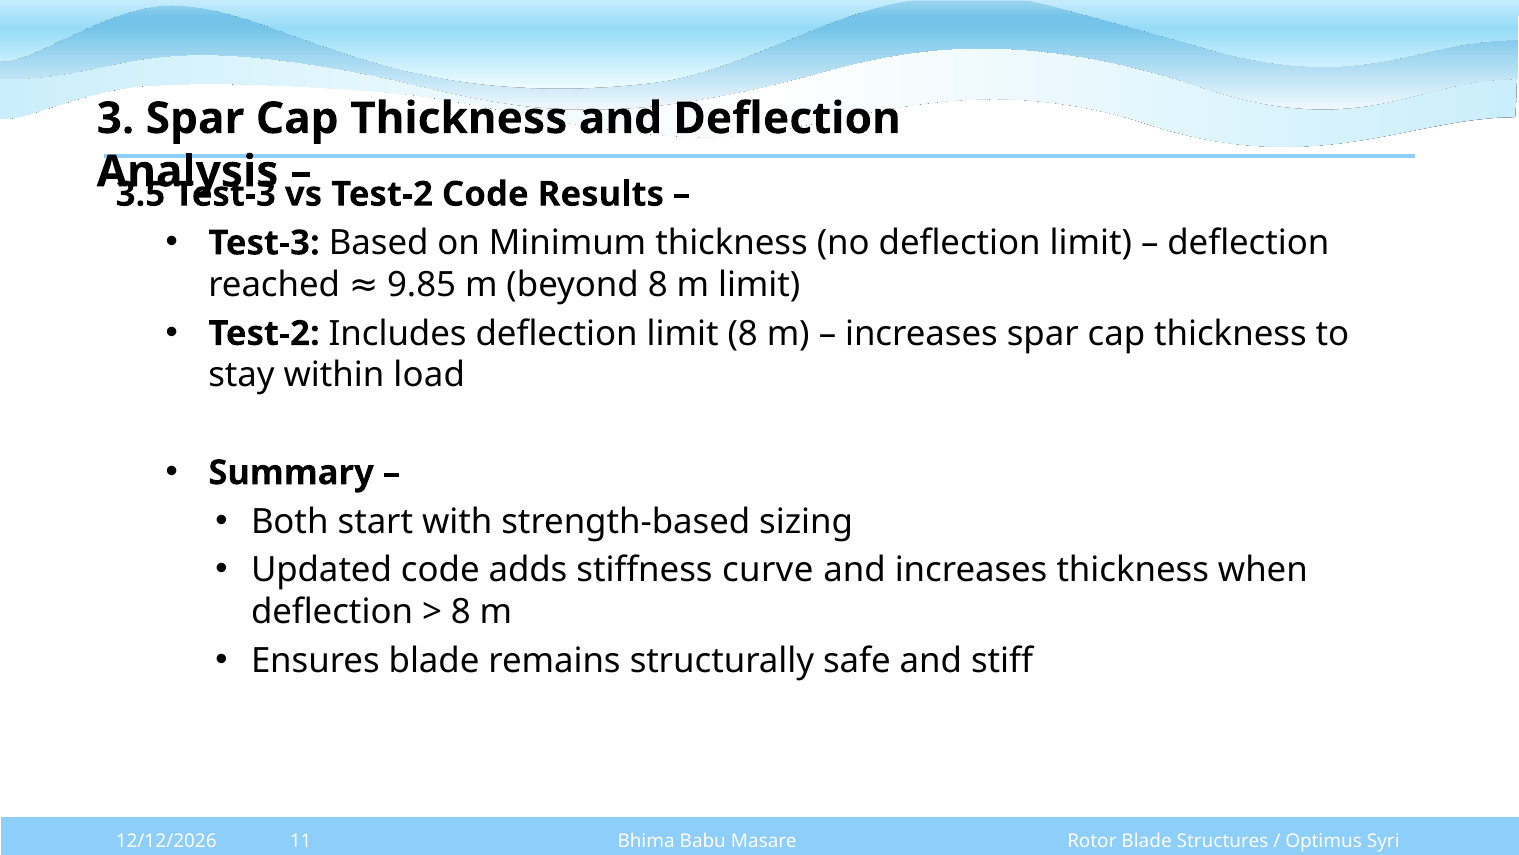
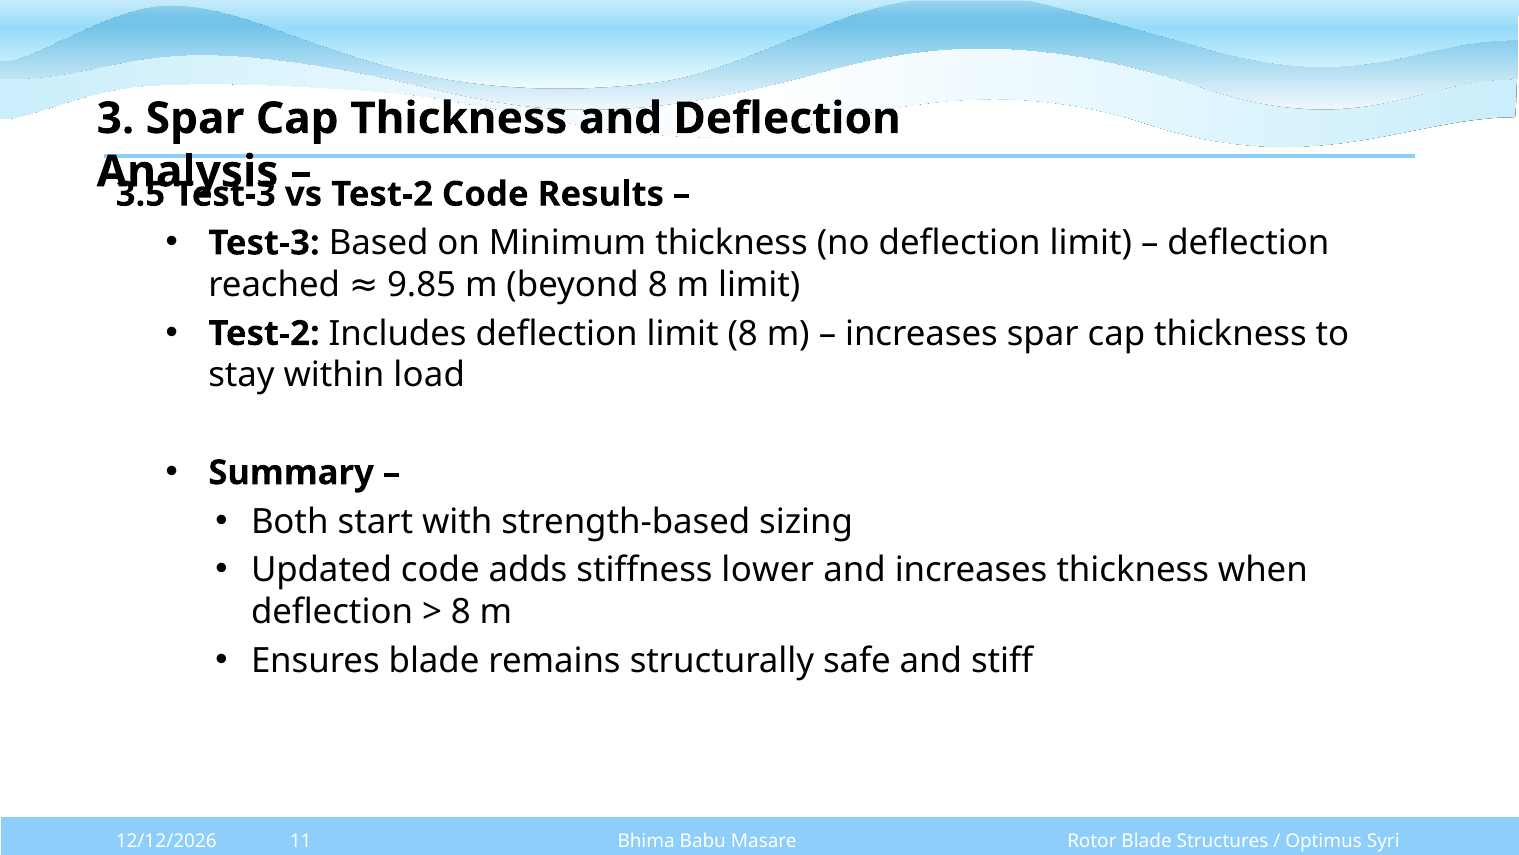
curve: curve -> lower (768, 570)
